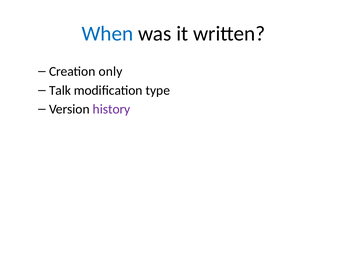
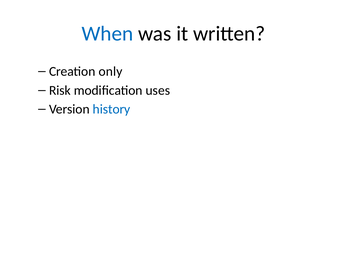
Talk: Talk -> Risk (60, 90)
type: type -> uses (158, 90)
history colour: purple -> blue (112, 109)
